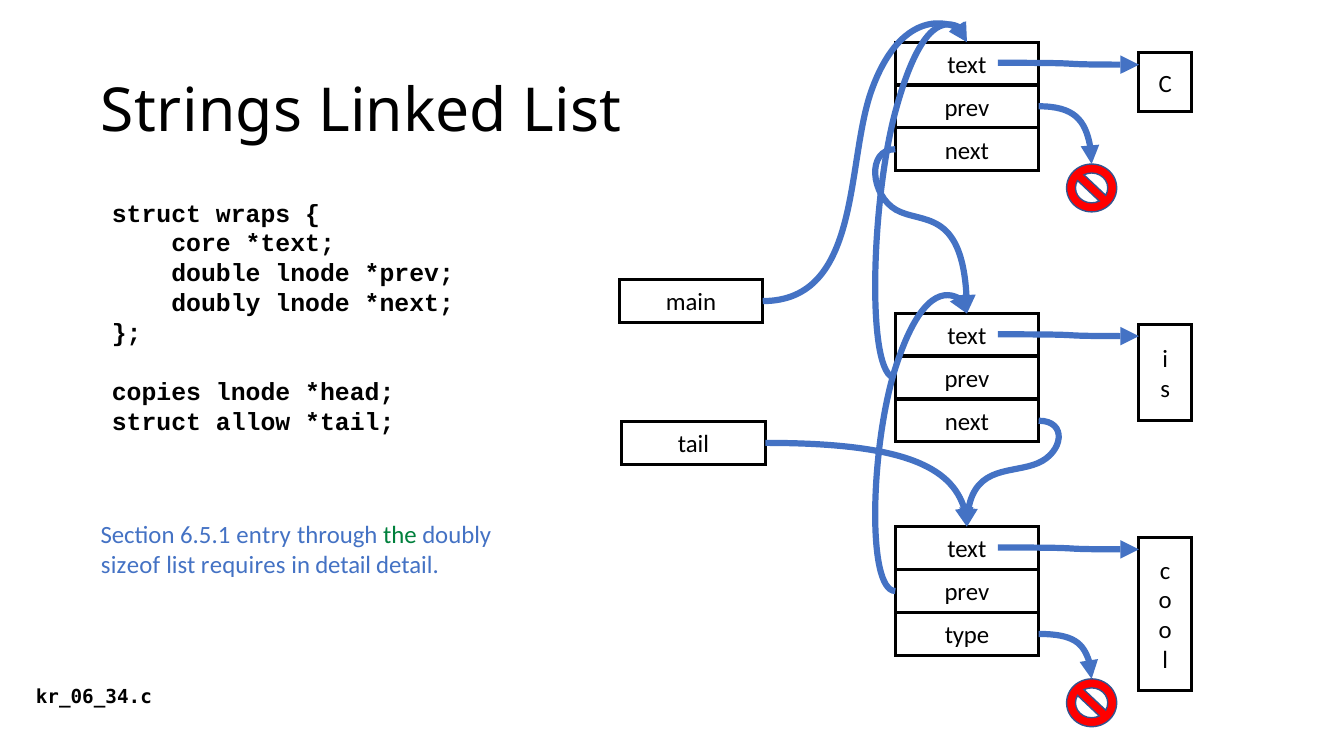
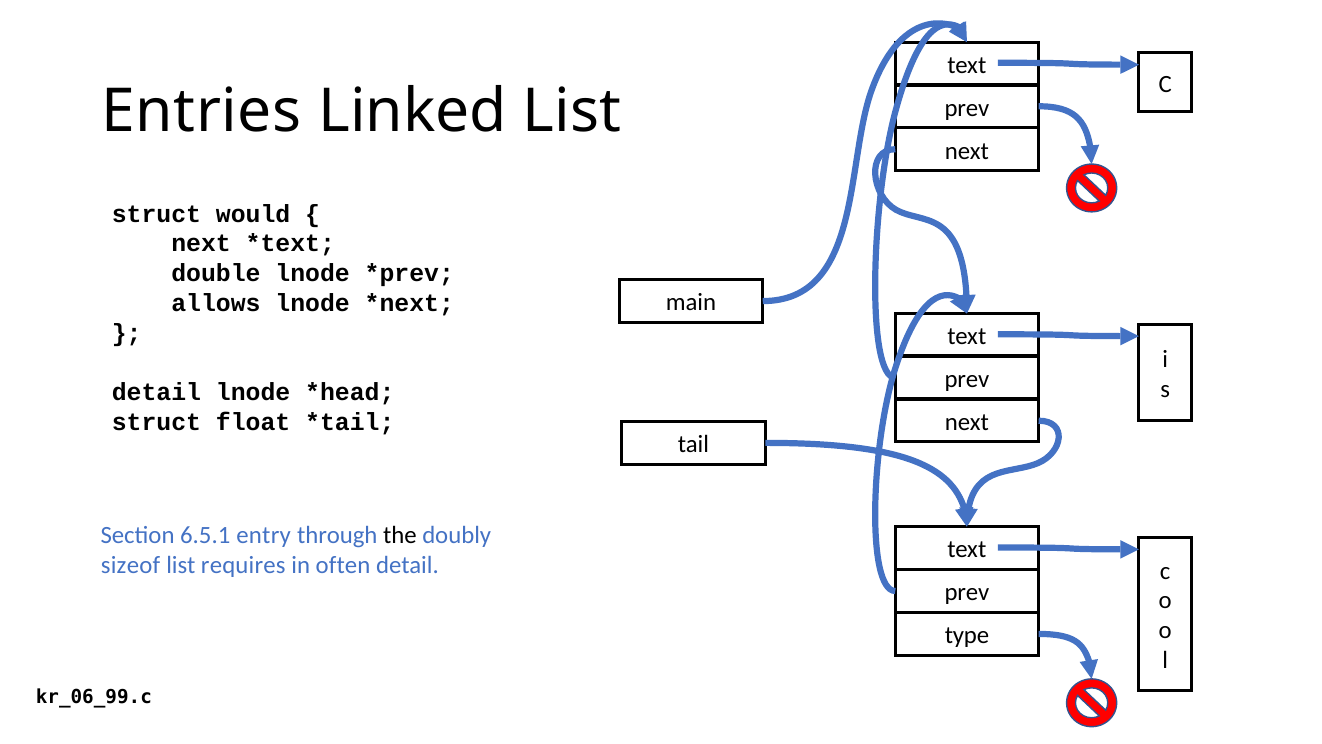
Strings: Strings -> Entries (202, 111)
wraps: wraps -> would (253, 214)
core: core -> next (201, 244)
doubly: doubly -> allows (216, 303)
copies: copies -> detail (156, 392)
allow: allow -> float (253, 422)
the colour: green -> black (400, 536)
in detail: detail -> often (343, 565)
kr_06_34.c: kr_06_34.c -> kr_06_99.c (94, 696)
